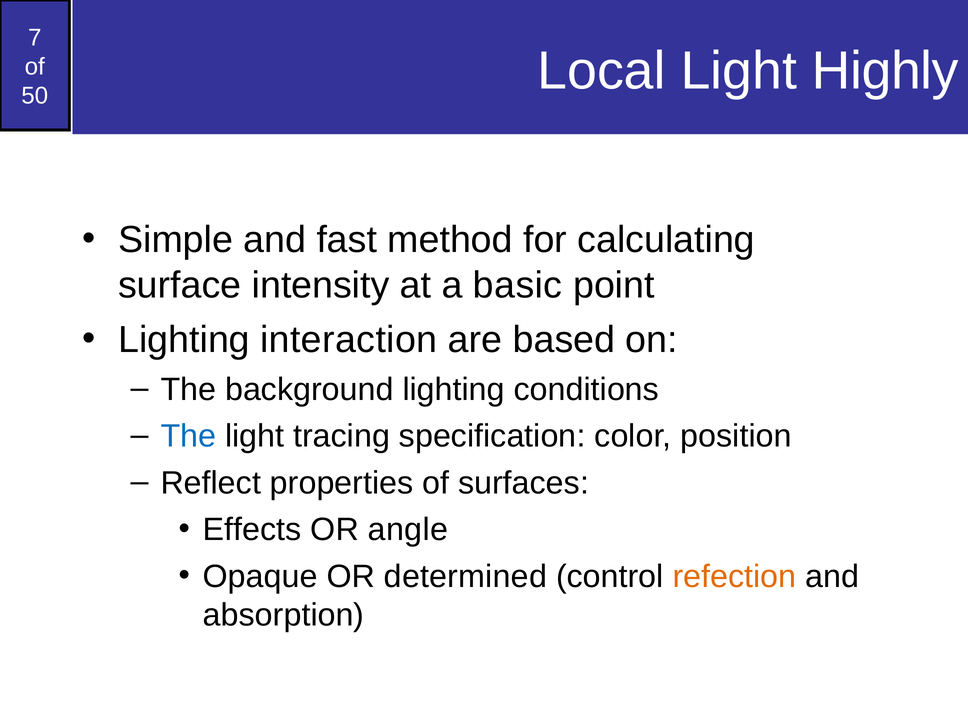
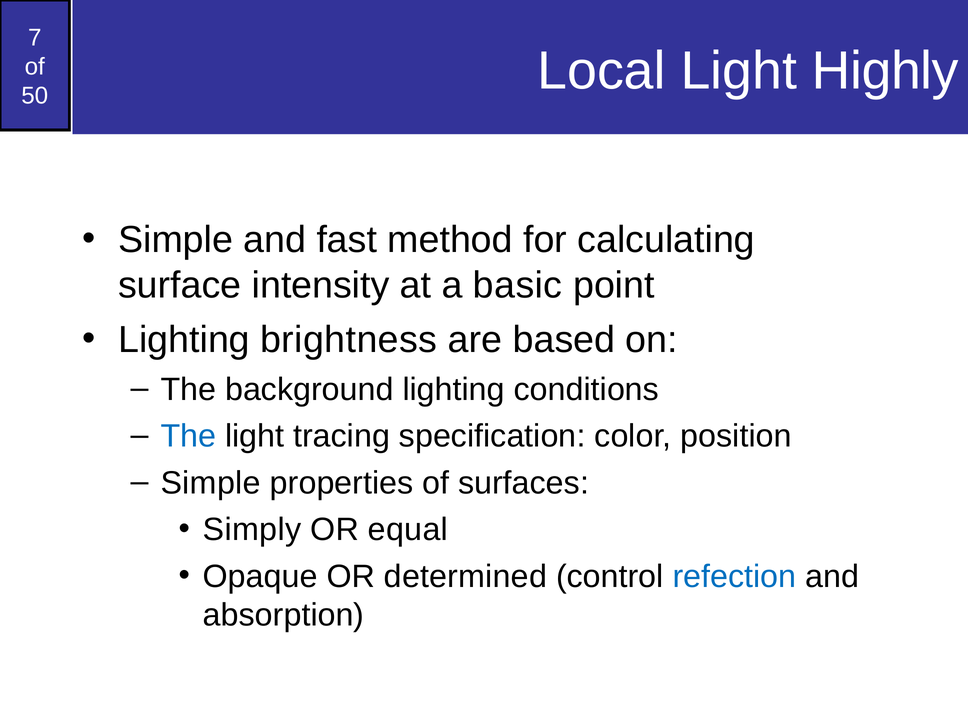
interaction: interaction -> brightness (349, 340)
Reflect: Reflect -> Simple (211, 483)
Effects: Effects -> Simply (252, 530)
angle: angle -> equal (408, 530)
refection colour: orange -> blue (734, 577)
